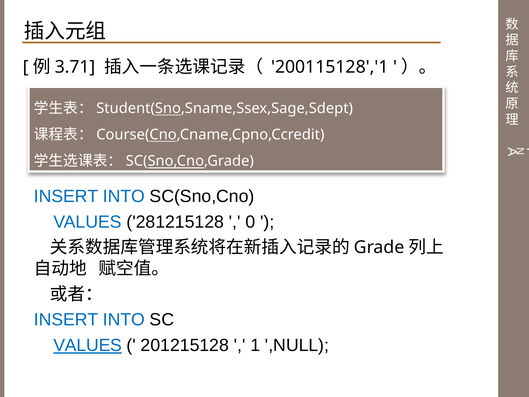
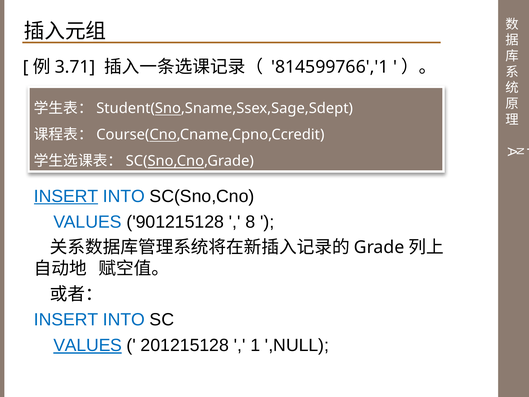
200115128','1: 200115128','1 -> 814599766','1 (330, 67)
INSERT underline: none -> present (66, 196)
281215128: 281215128 -> 901215128 (175, 222)
0: 0 -> 8 (250, 222)
